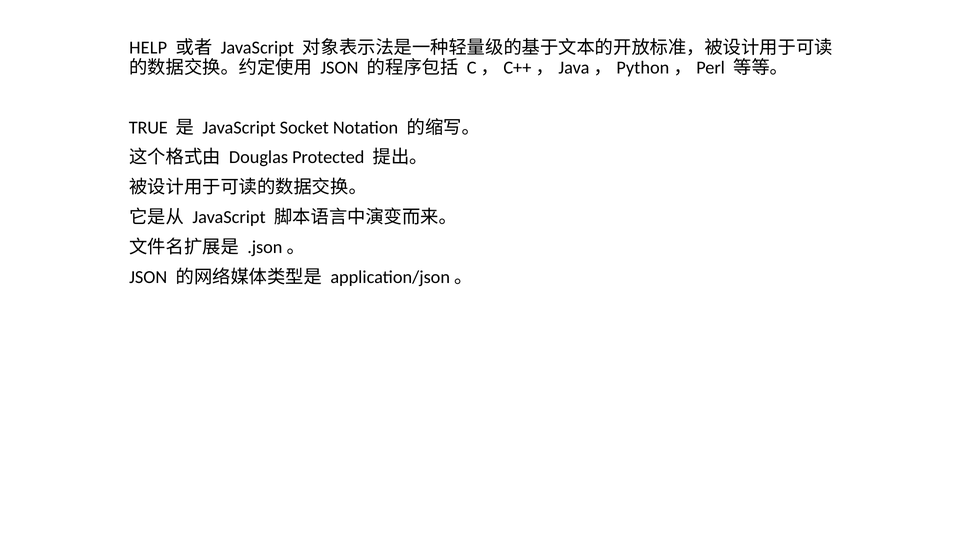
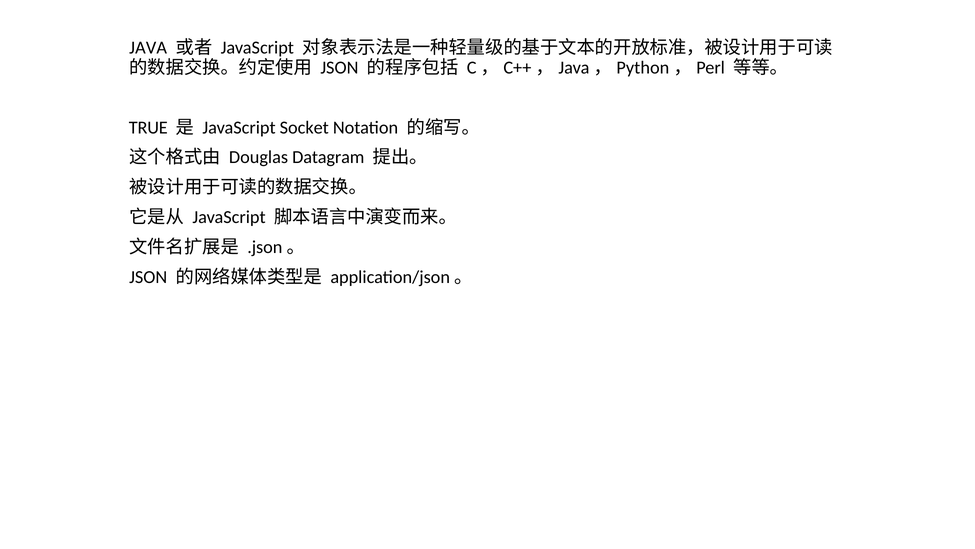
HELP: HELP -> JAVA (148, 48)
Protected: Protected -> Datagram (328, 157)
